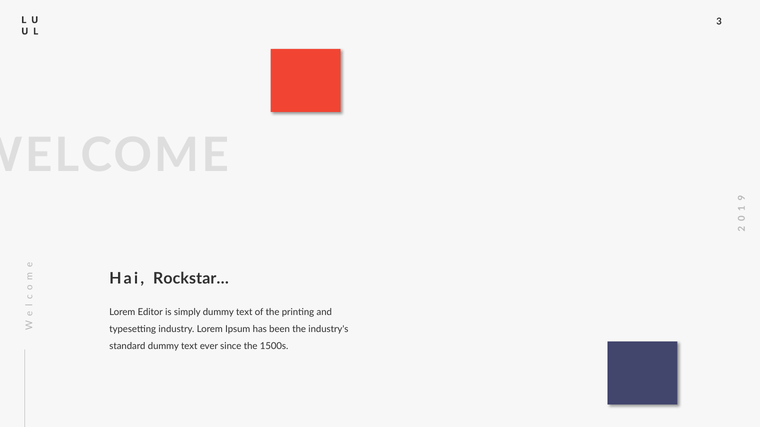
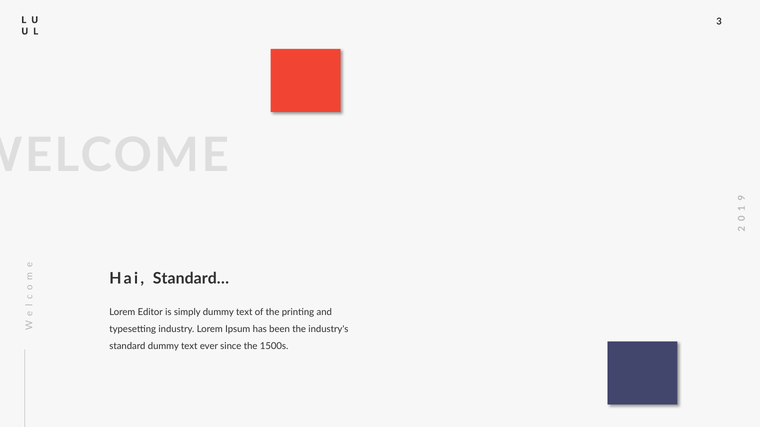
Rockstar…: Rockstar… -> Standard… (191, 279)
